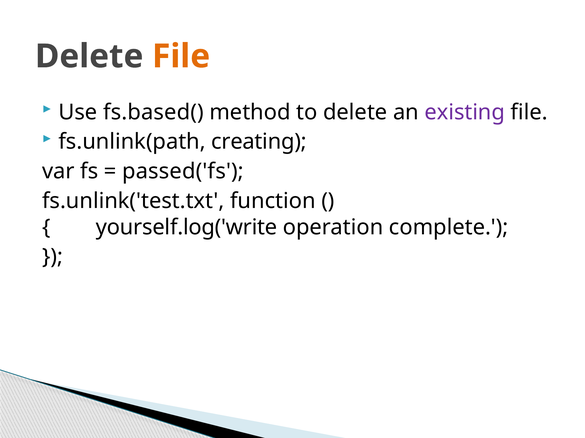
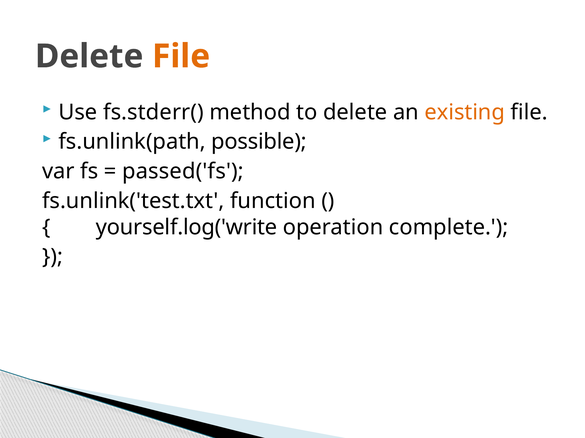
fs.based(: fs.based( -> fs.stderr( (153, 112)
existing colour: purple -> orange (465, 112)
creating: creating -> possible (259, 142)
